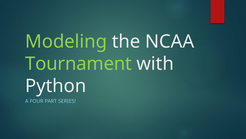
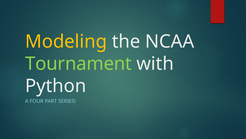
Modeling colour: light green -> yellow (66, 41)
